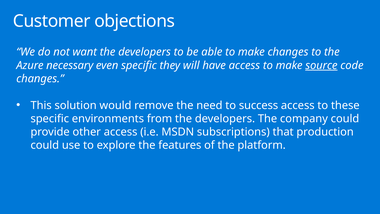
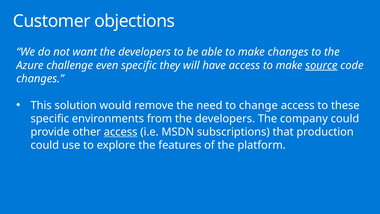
necessary: necessary -> challenge (70, 65)
success: success -> change (258, 105)
access underline: none -> present (121, 132)
